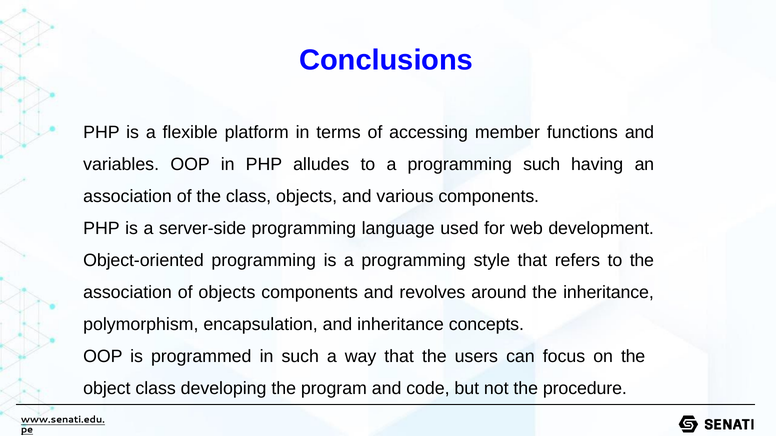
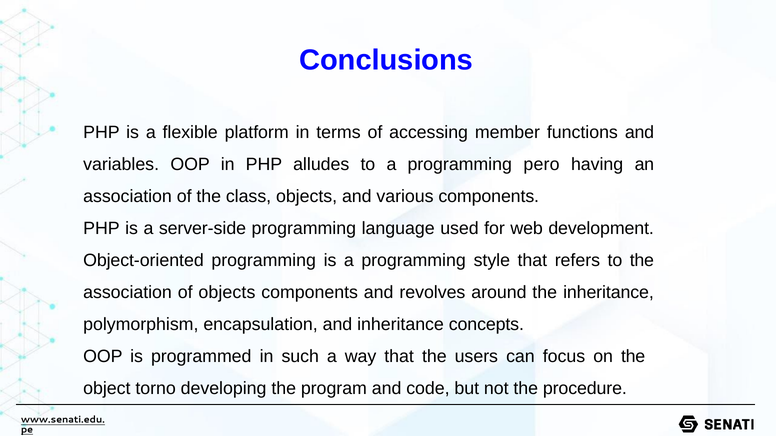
programming such: such -> pero (542, 165)
object class: class -> torno (156, 389)
